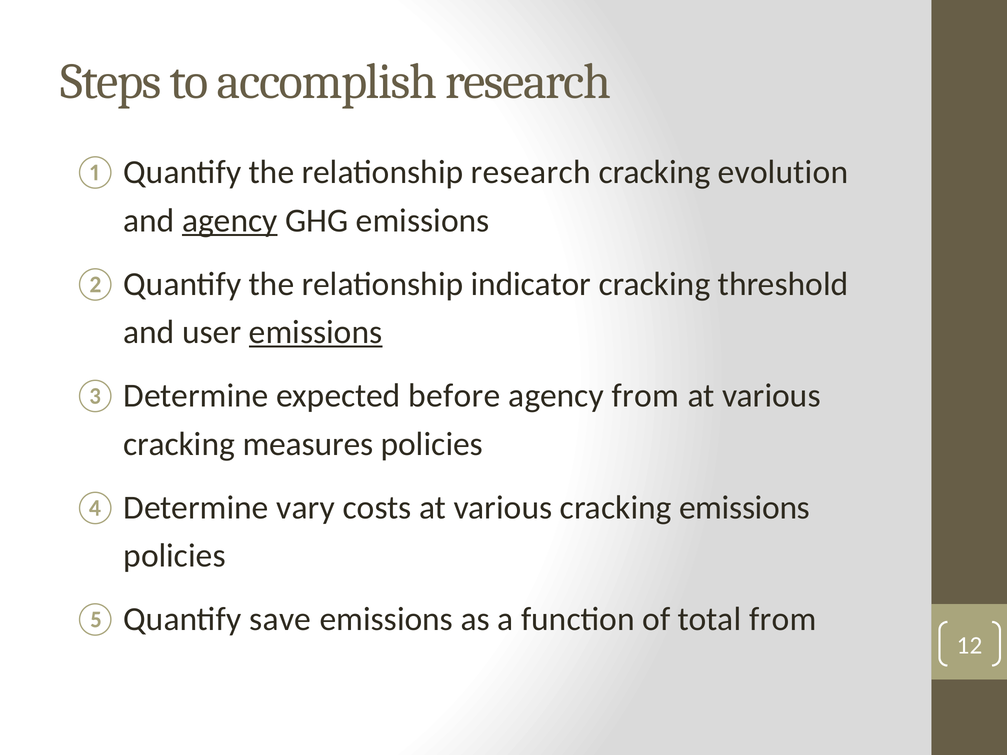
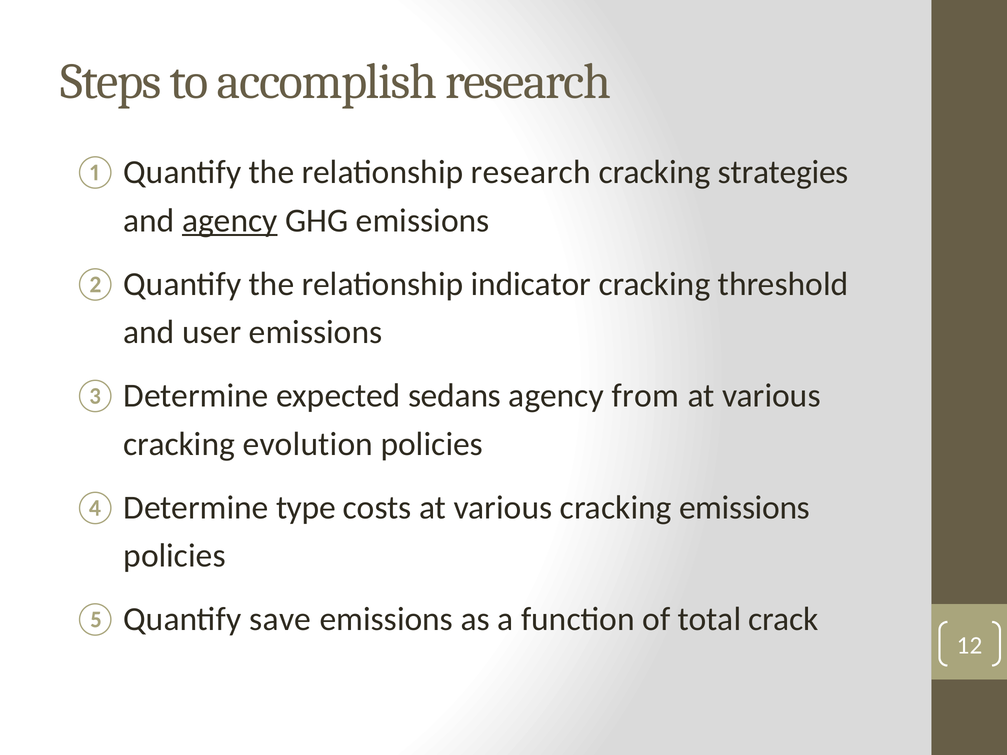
evolution: evolution -> strategies (783, 172)
emissions underline: present -> none (316, 332)
before: before -> sedans (455, 396)
measures: measures -> evolution (308, 444)
vary: vary -> type (306, 508)
total from: from -> crack (783, 619)
